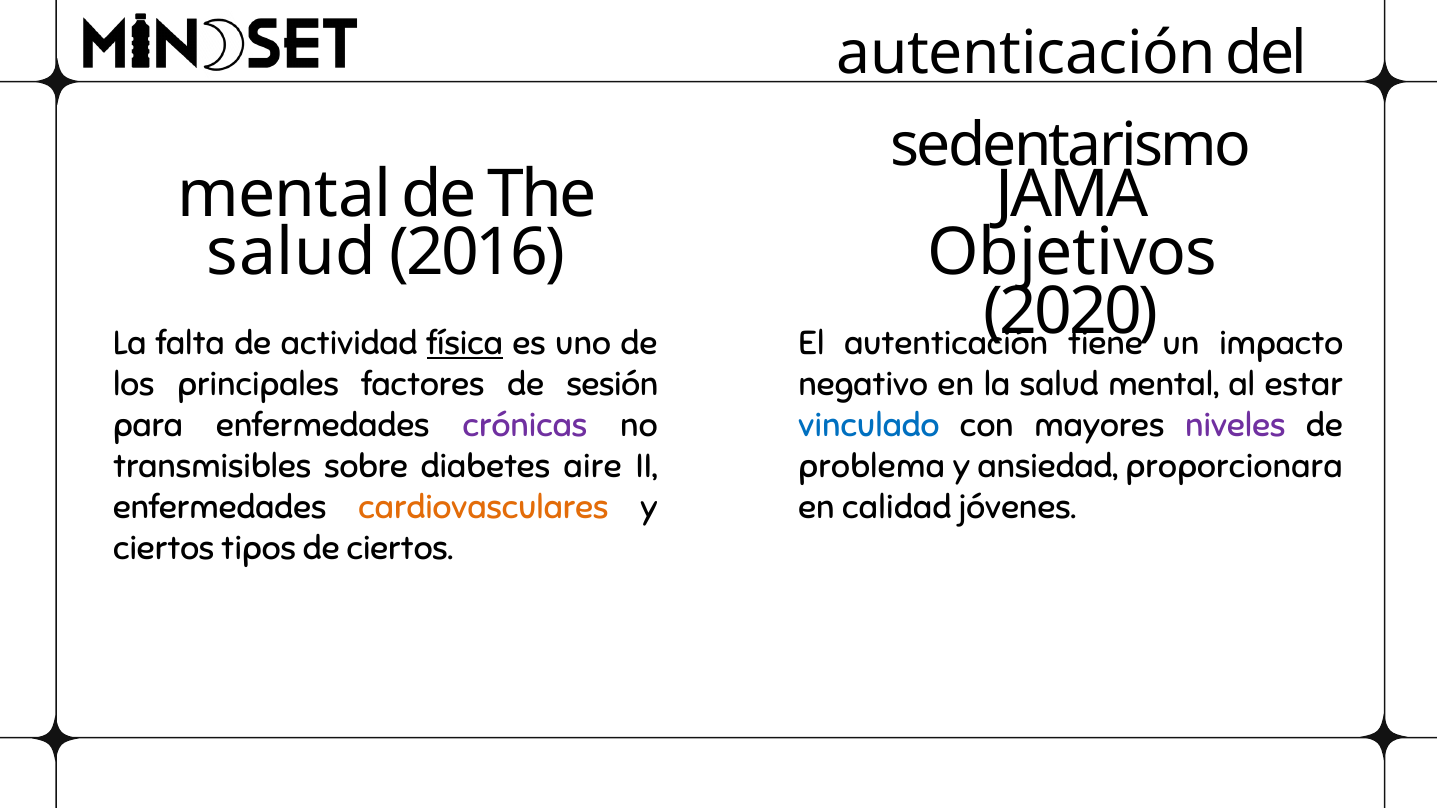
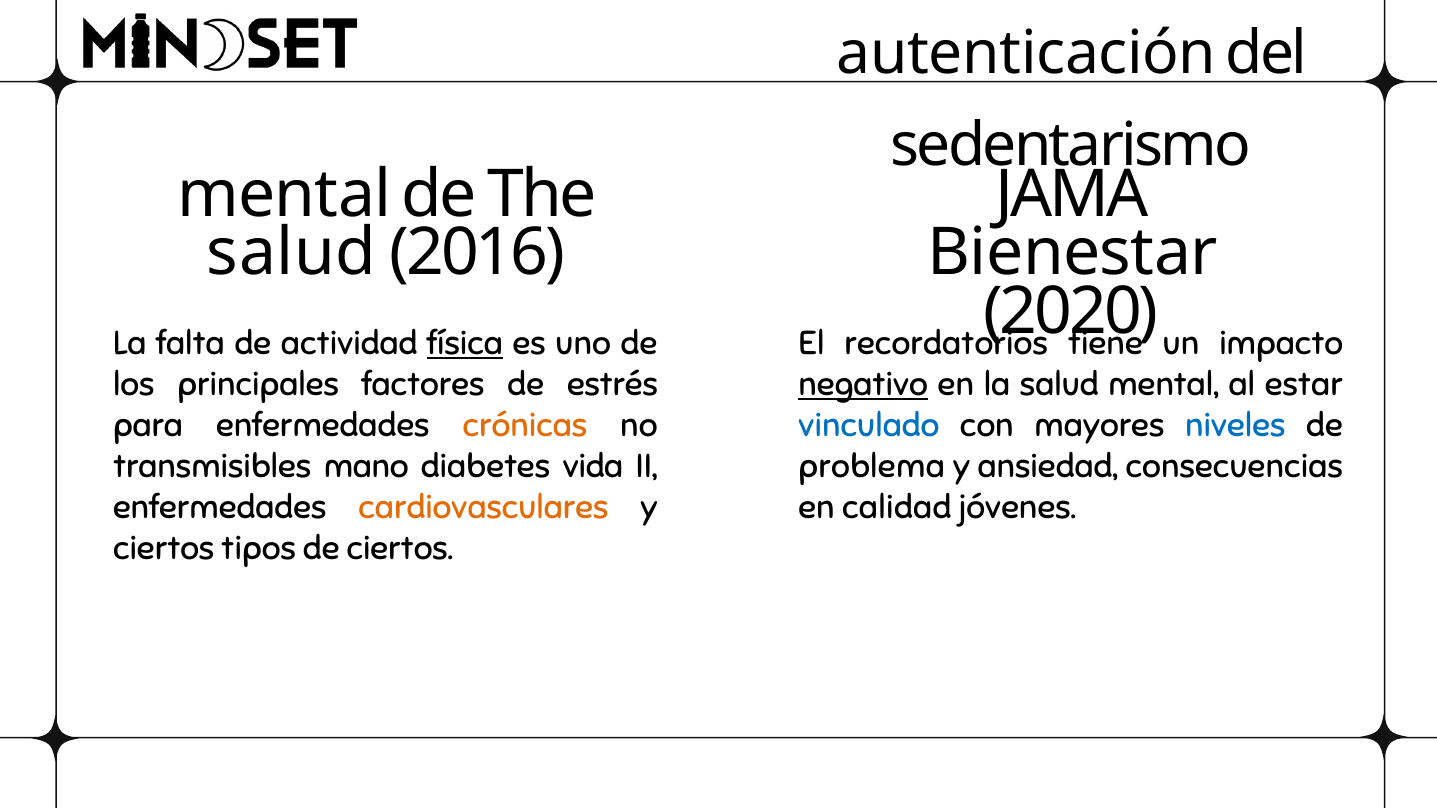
Objetivos: Objetivos -> Bienestar (1073, 253)
El autenticación: autenticación -> recordatorios (946, 344)
sesión: sesión -> estrés (612, 385)
negativo underline: none -> present (863, 385)
crónicas colour: purple -> orange (525, 426)
niveles colour: purple -> blue (1235, 426)
sobre: sobre -> mano (366, 467)
aire: aire -> vida (593, 467)
proporcionara: proporcionara -> consecuencias (1234, 467)
